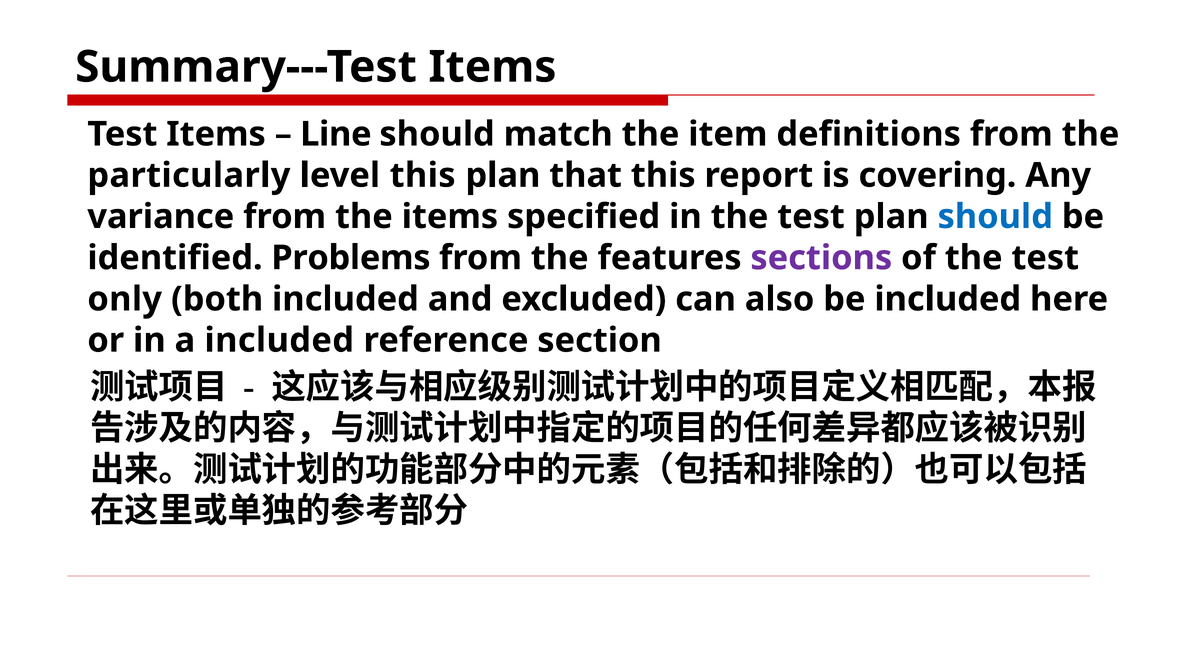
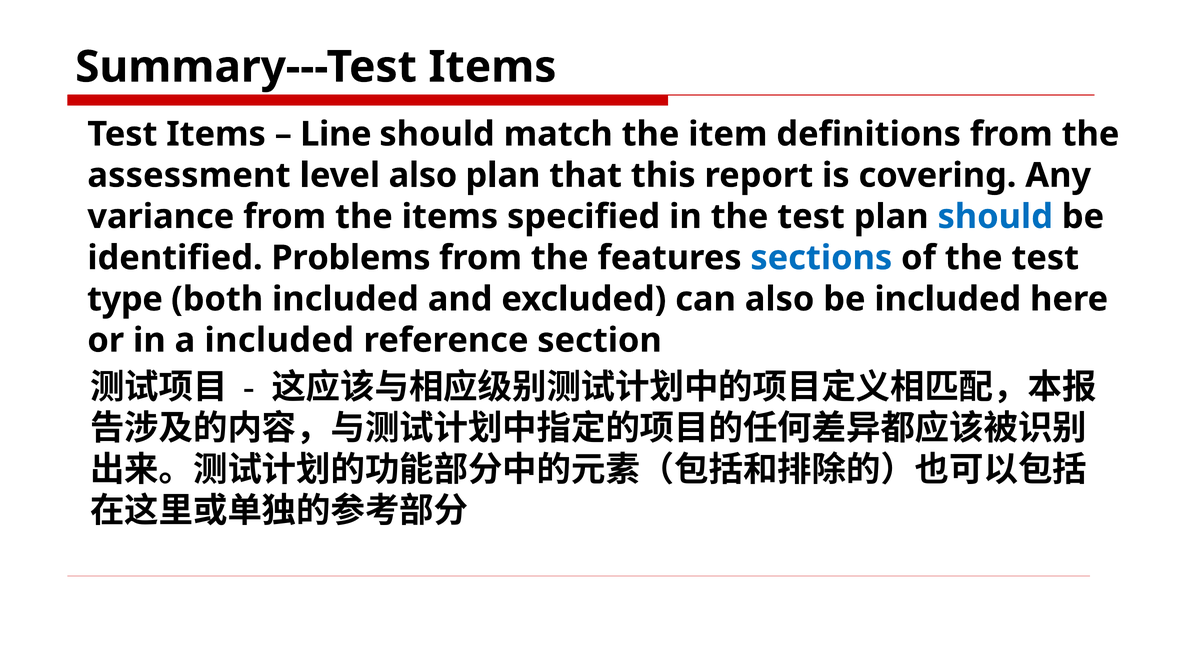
particularly: particularly -> assessment (189, 175)
level this: this -> also (423, 175)
sections colour: purple -> blue (821, 258)
only: only -> type (125, 299)
